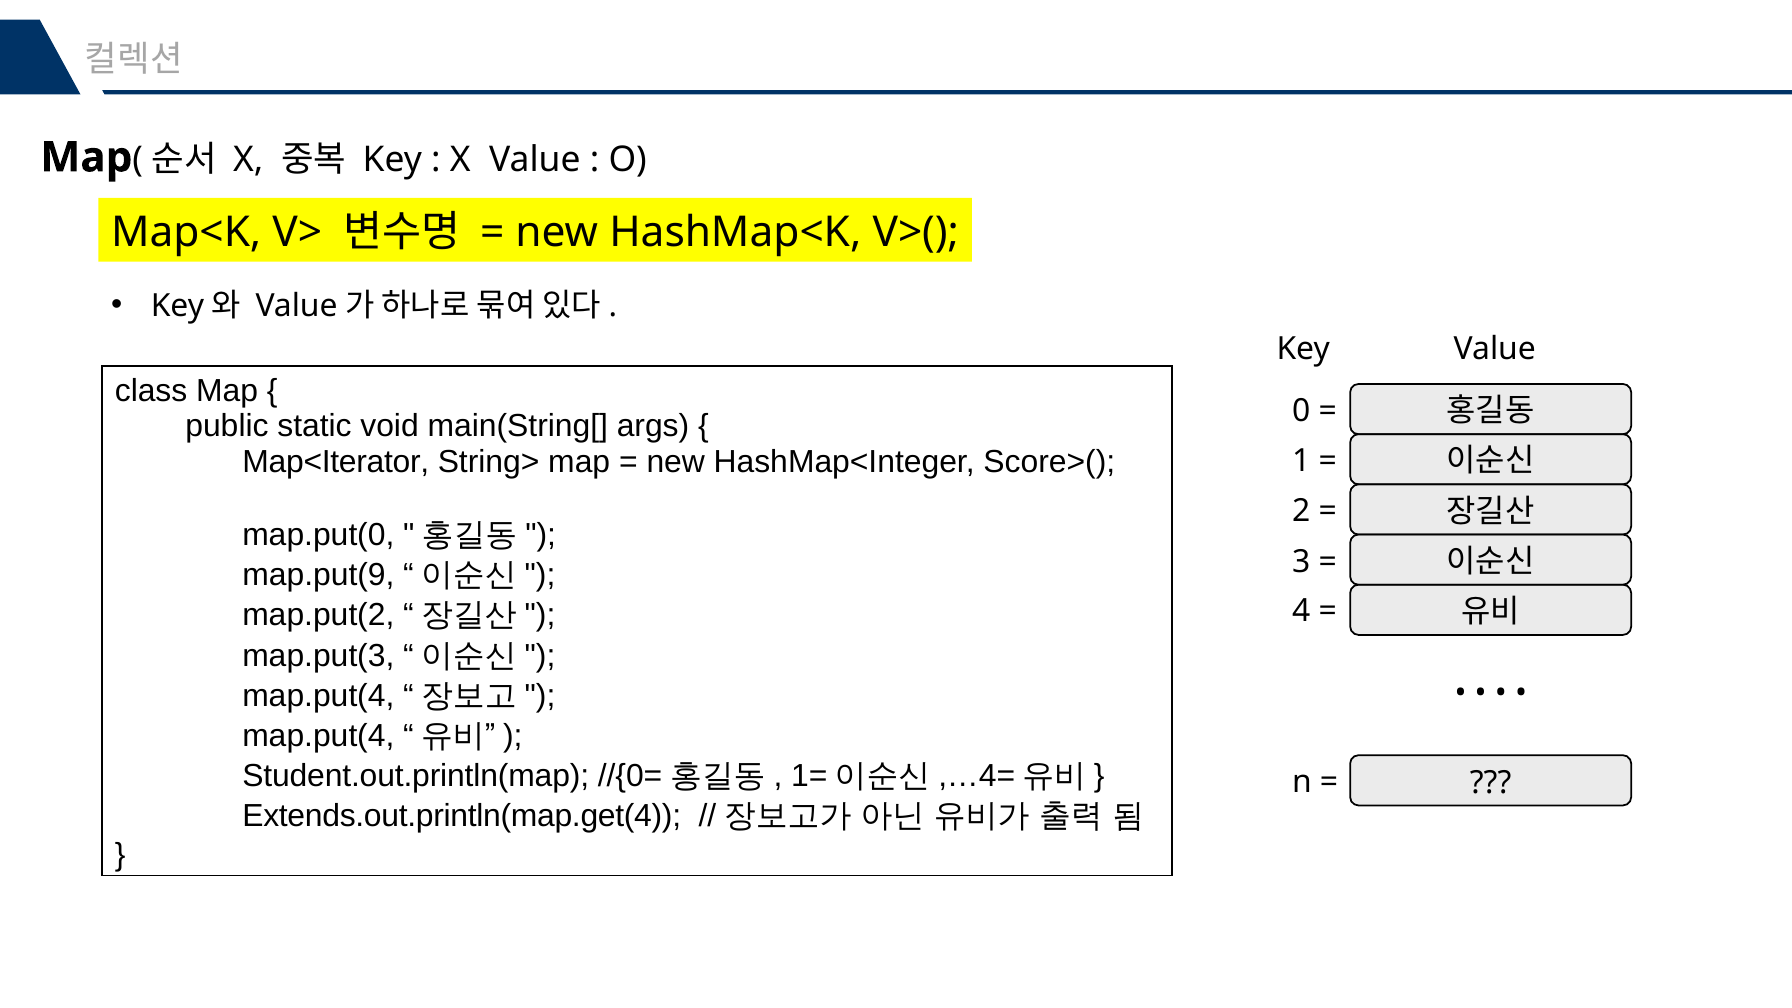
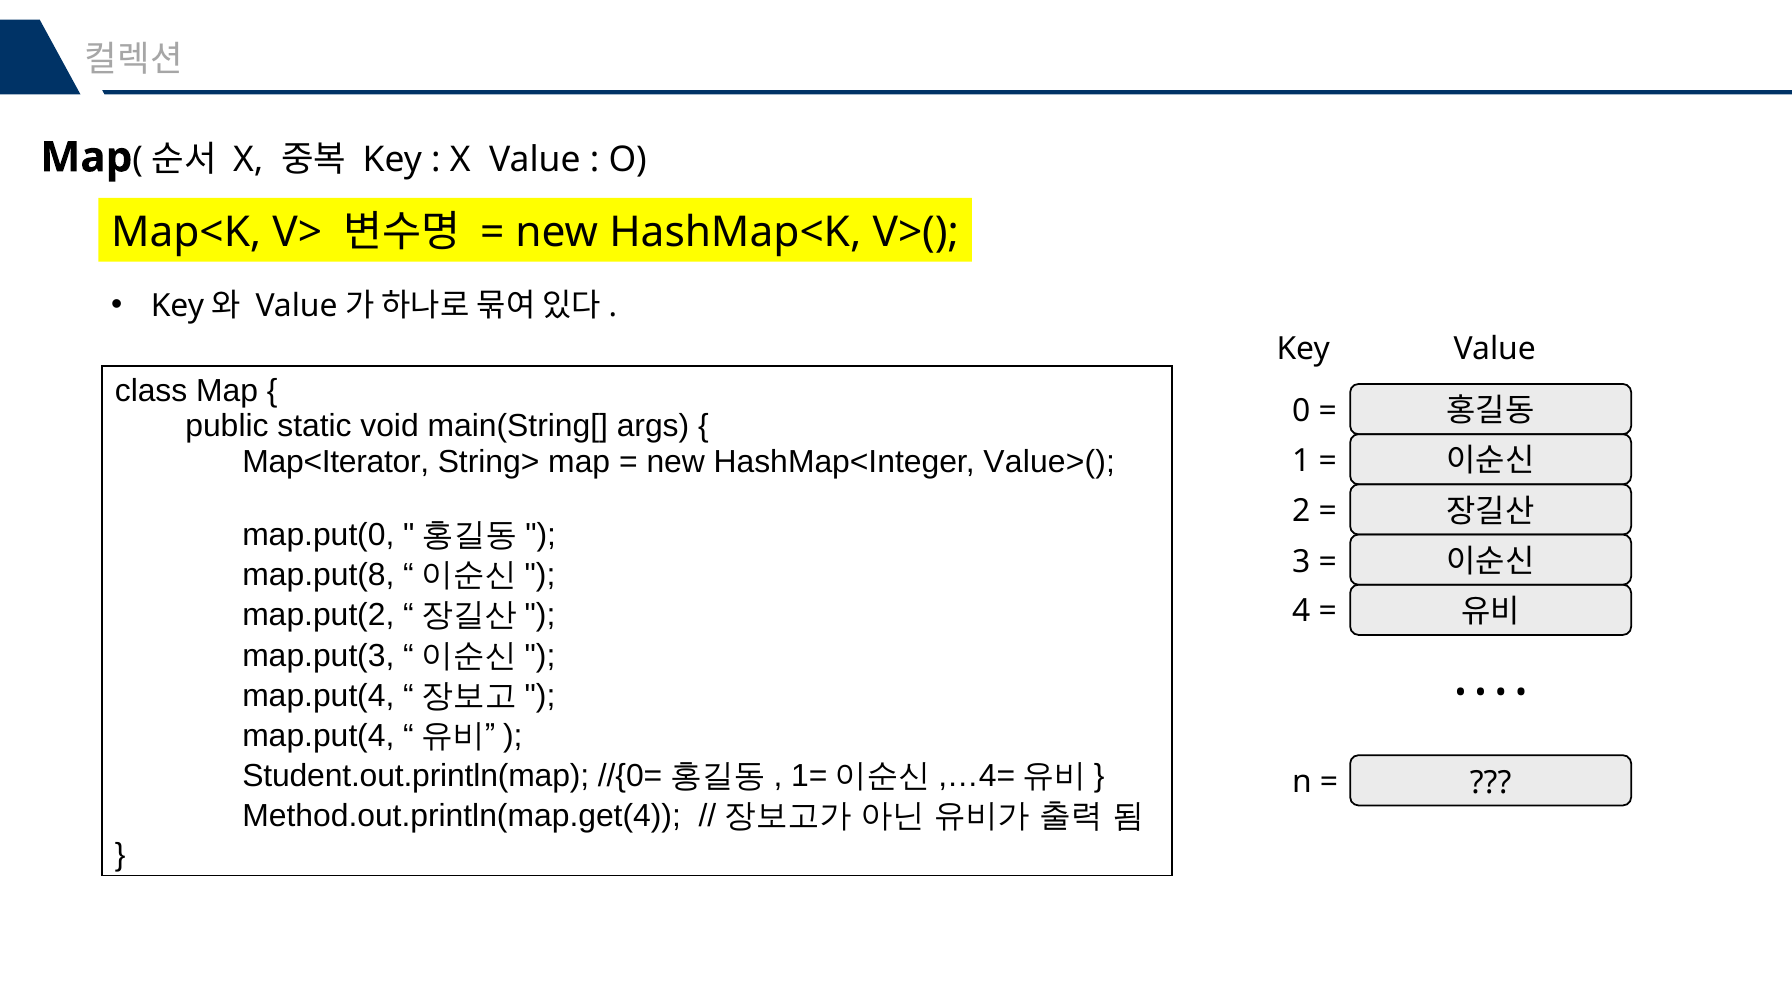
Score>(: Score>( -> Value>( (1049, 462)
map.put(9: map.put(9 -> map.put(8 (318, 575)
Extends.out.println(map.get(4: Extends.out.println(map.get(4 -> Method.out.println(map.get(4 (462, 816)
